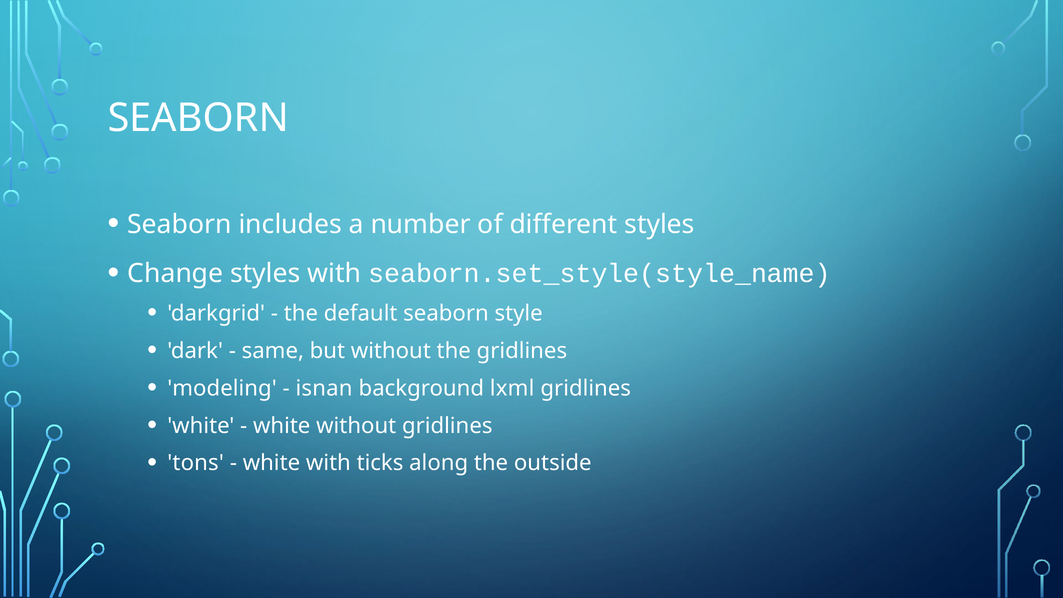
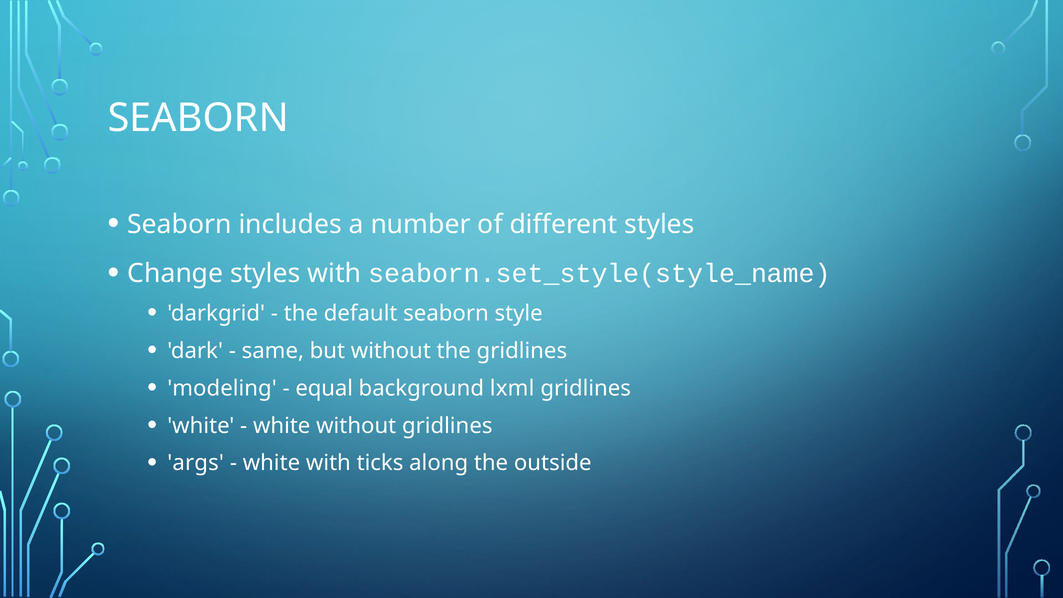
isnan: isnan -> equal (324, 388)
tons: tons -> args (196, 463)
